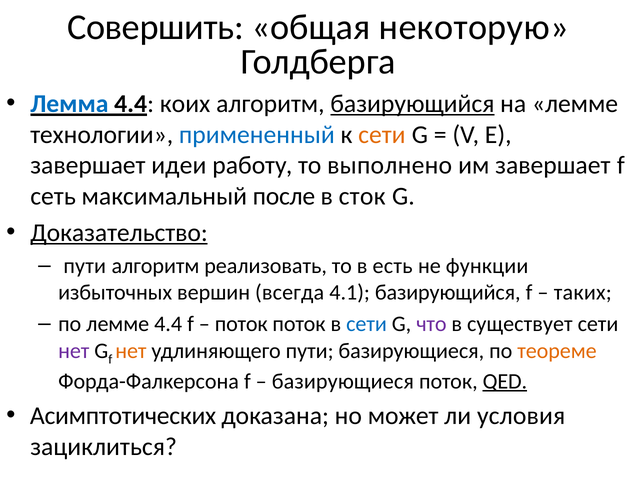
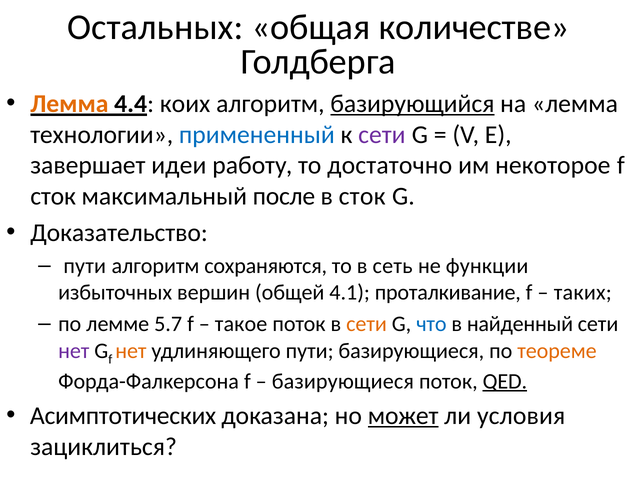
Совершить: Совершить -> Остальных (155, 27)
некоторую: некоторую -> количестве (474, 27)
Лемма colour: blue -> orange (69, 104)
на лемме: лемме -> лемма (575, 104)
сети colour: orange -> purple (382, 135)
выполнено: выполнено -> достаточно (390, 165)
им завершает: завершает -> некоторое (553, 165)
сеть: сеть -> сток (53, 196)
Доказательство underline: present -> none (119, 233)
реализовать: реализовать -> сохраняются (266, 266)
есть: есть -> сеть (393, 266)
всегда: всегда -> общей (290, 293)
4.1 базирующийся: базирующийся -> проталкивание (448, 293)
лемме 4.4: 4.4 -> 5.7 (168, 324)
поток: поток -> такое (241, 324)
сети colour: blue -> orange (366, 324)
что colour: purple -> blue (431, 324)
существует: существует -> найденный (520, 324)
может underline: none -> present (403, 416)
